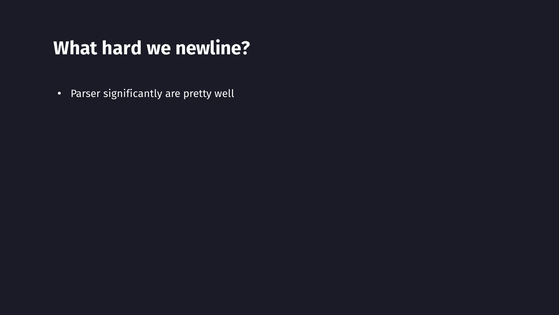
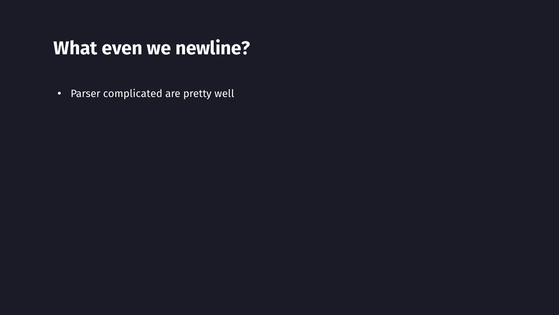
hard: hard -> even (122, 48)
significantly: significantly -> complicated (133, 94)
